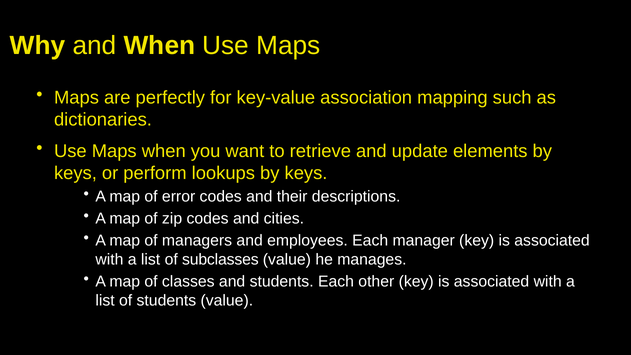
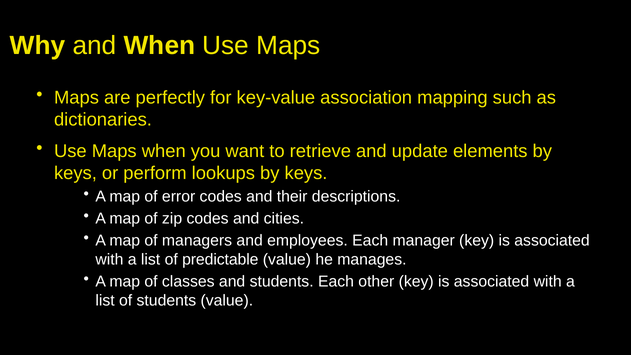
subclasses: subclasses -> predictable (220, 260)
